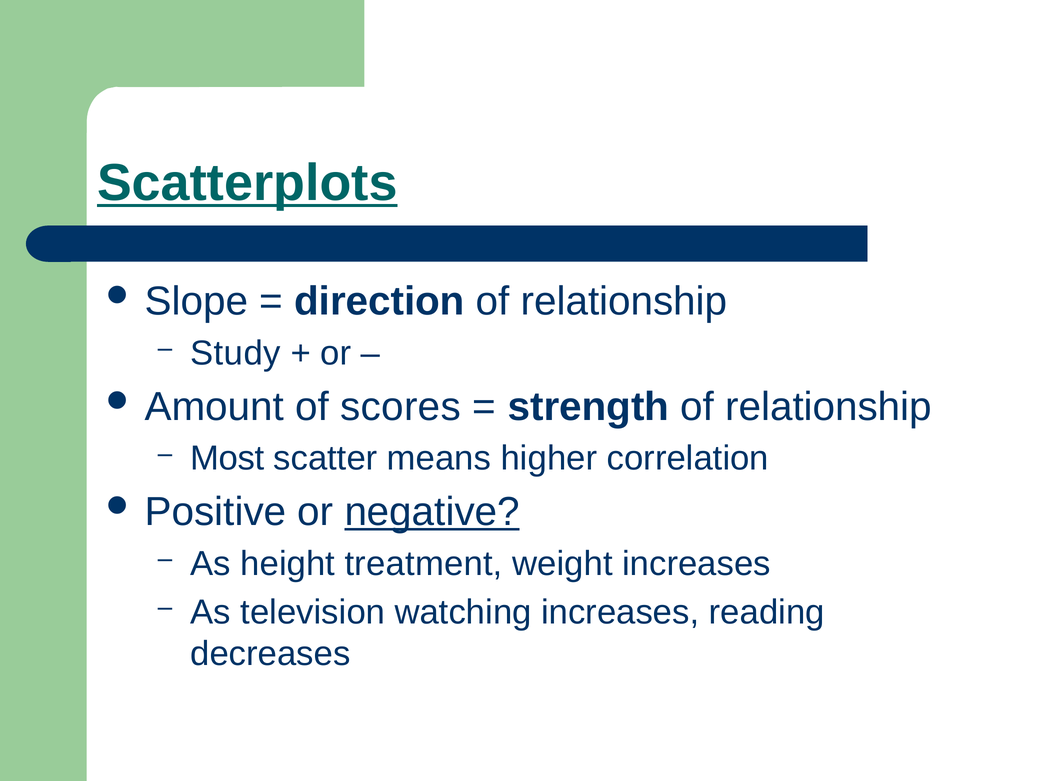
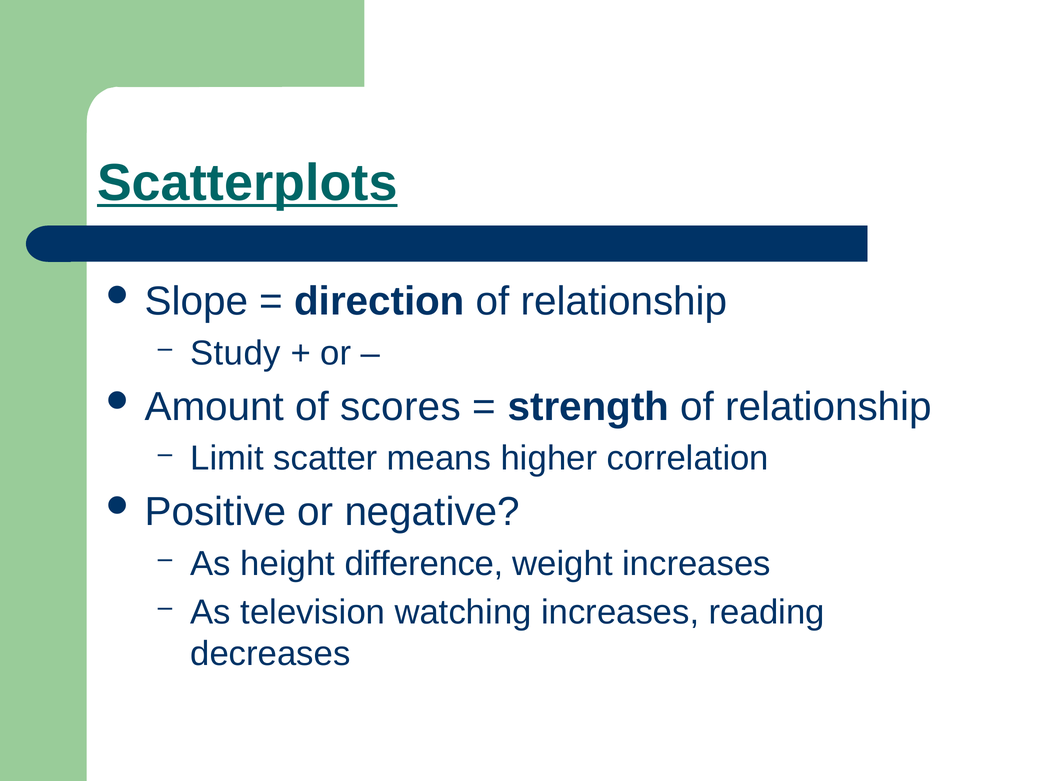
Most: Most -> Limit (227, 458)
negative underline: present -> none (432, 512)
treatment: treatment -> difference (424, 564)
